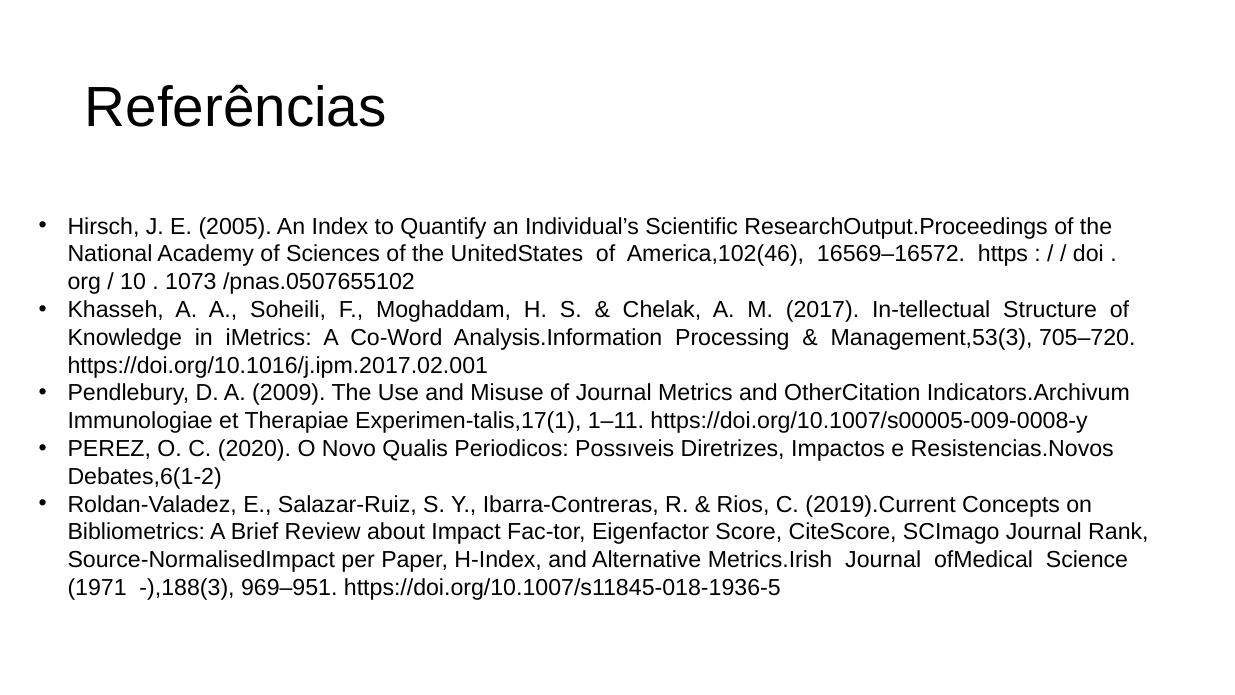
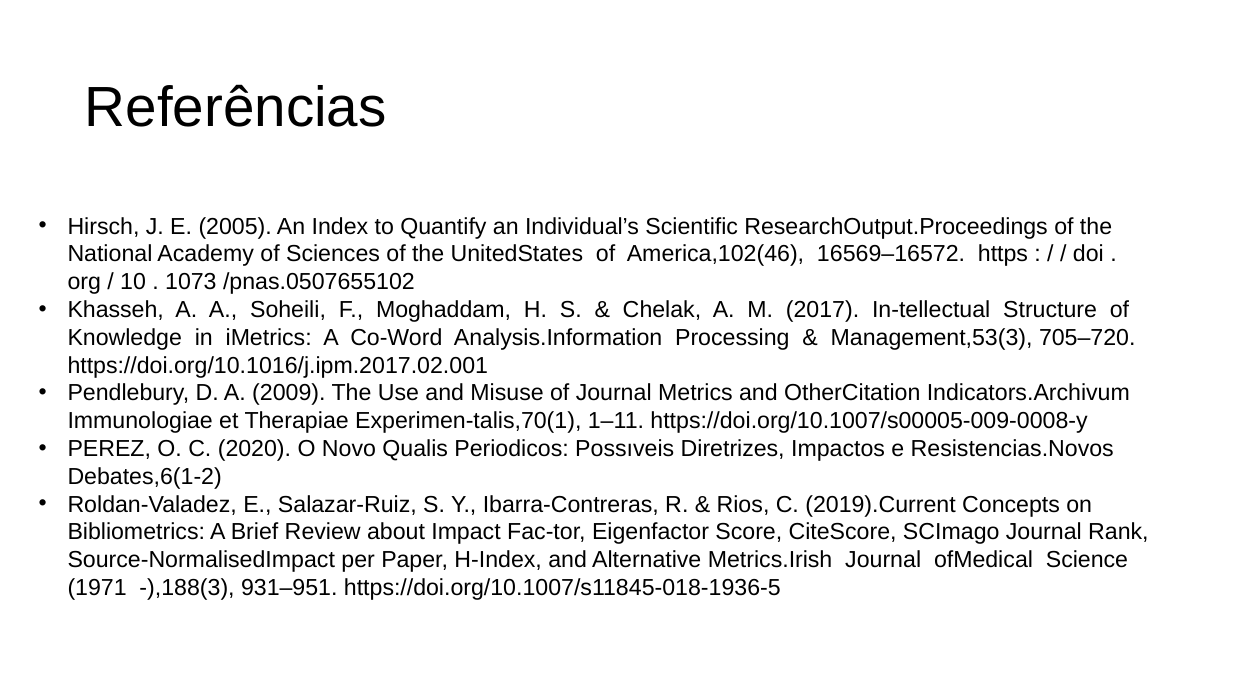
Experimen-talis,17(1: Experimen-talis,17(1 -> Experimen-talis,70(1 (468, 421)
969–951: 969–951 -> 931–951 (289, 587)
